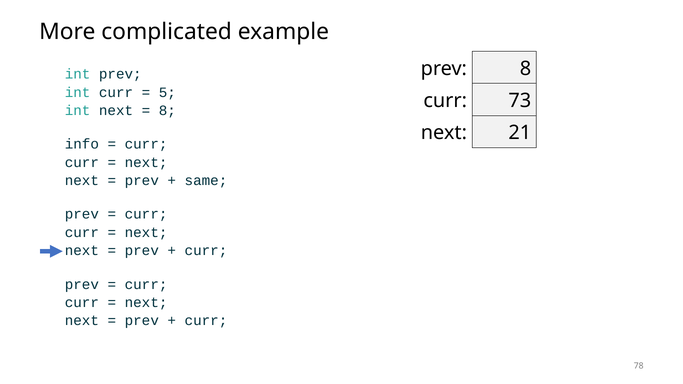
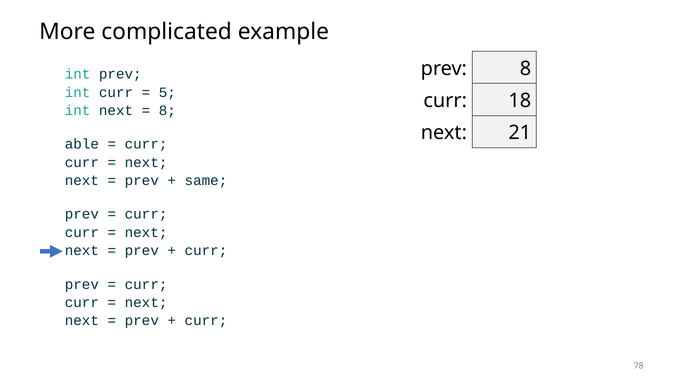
73: 73 -> 18 (520, 101)
info: info -> able (82, 144)
